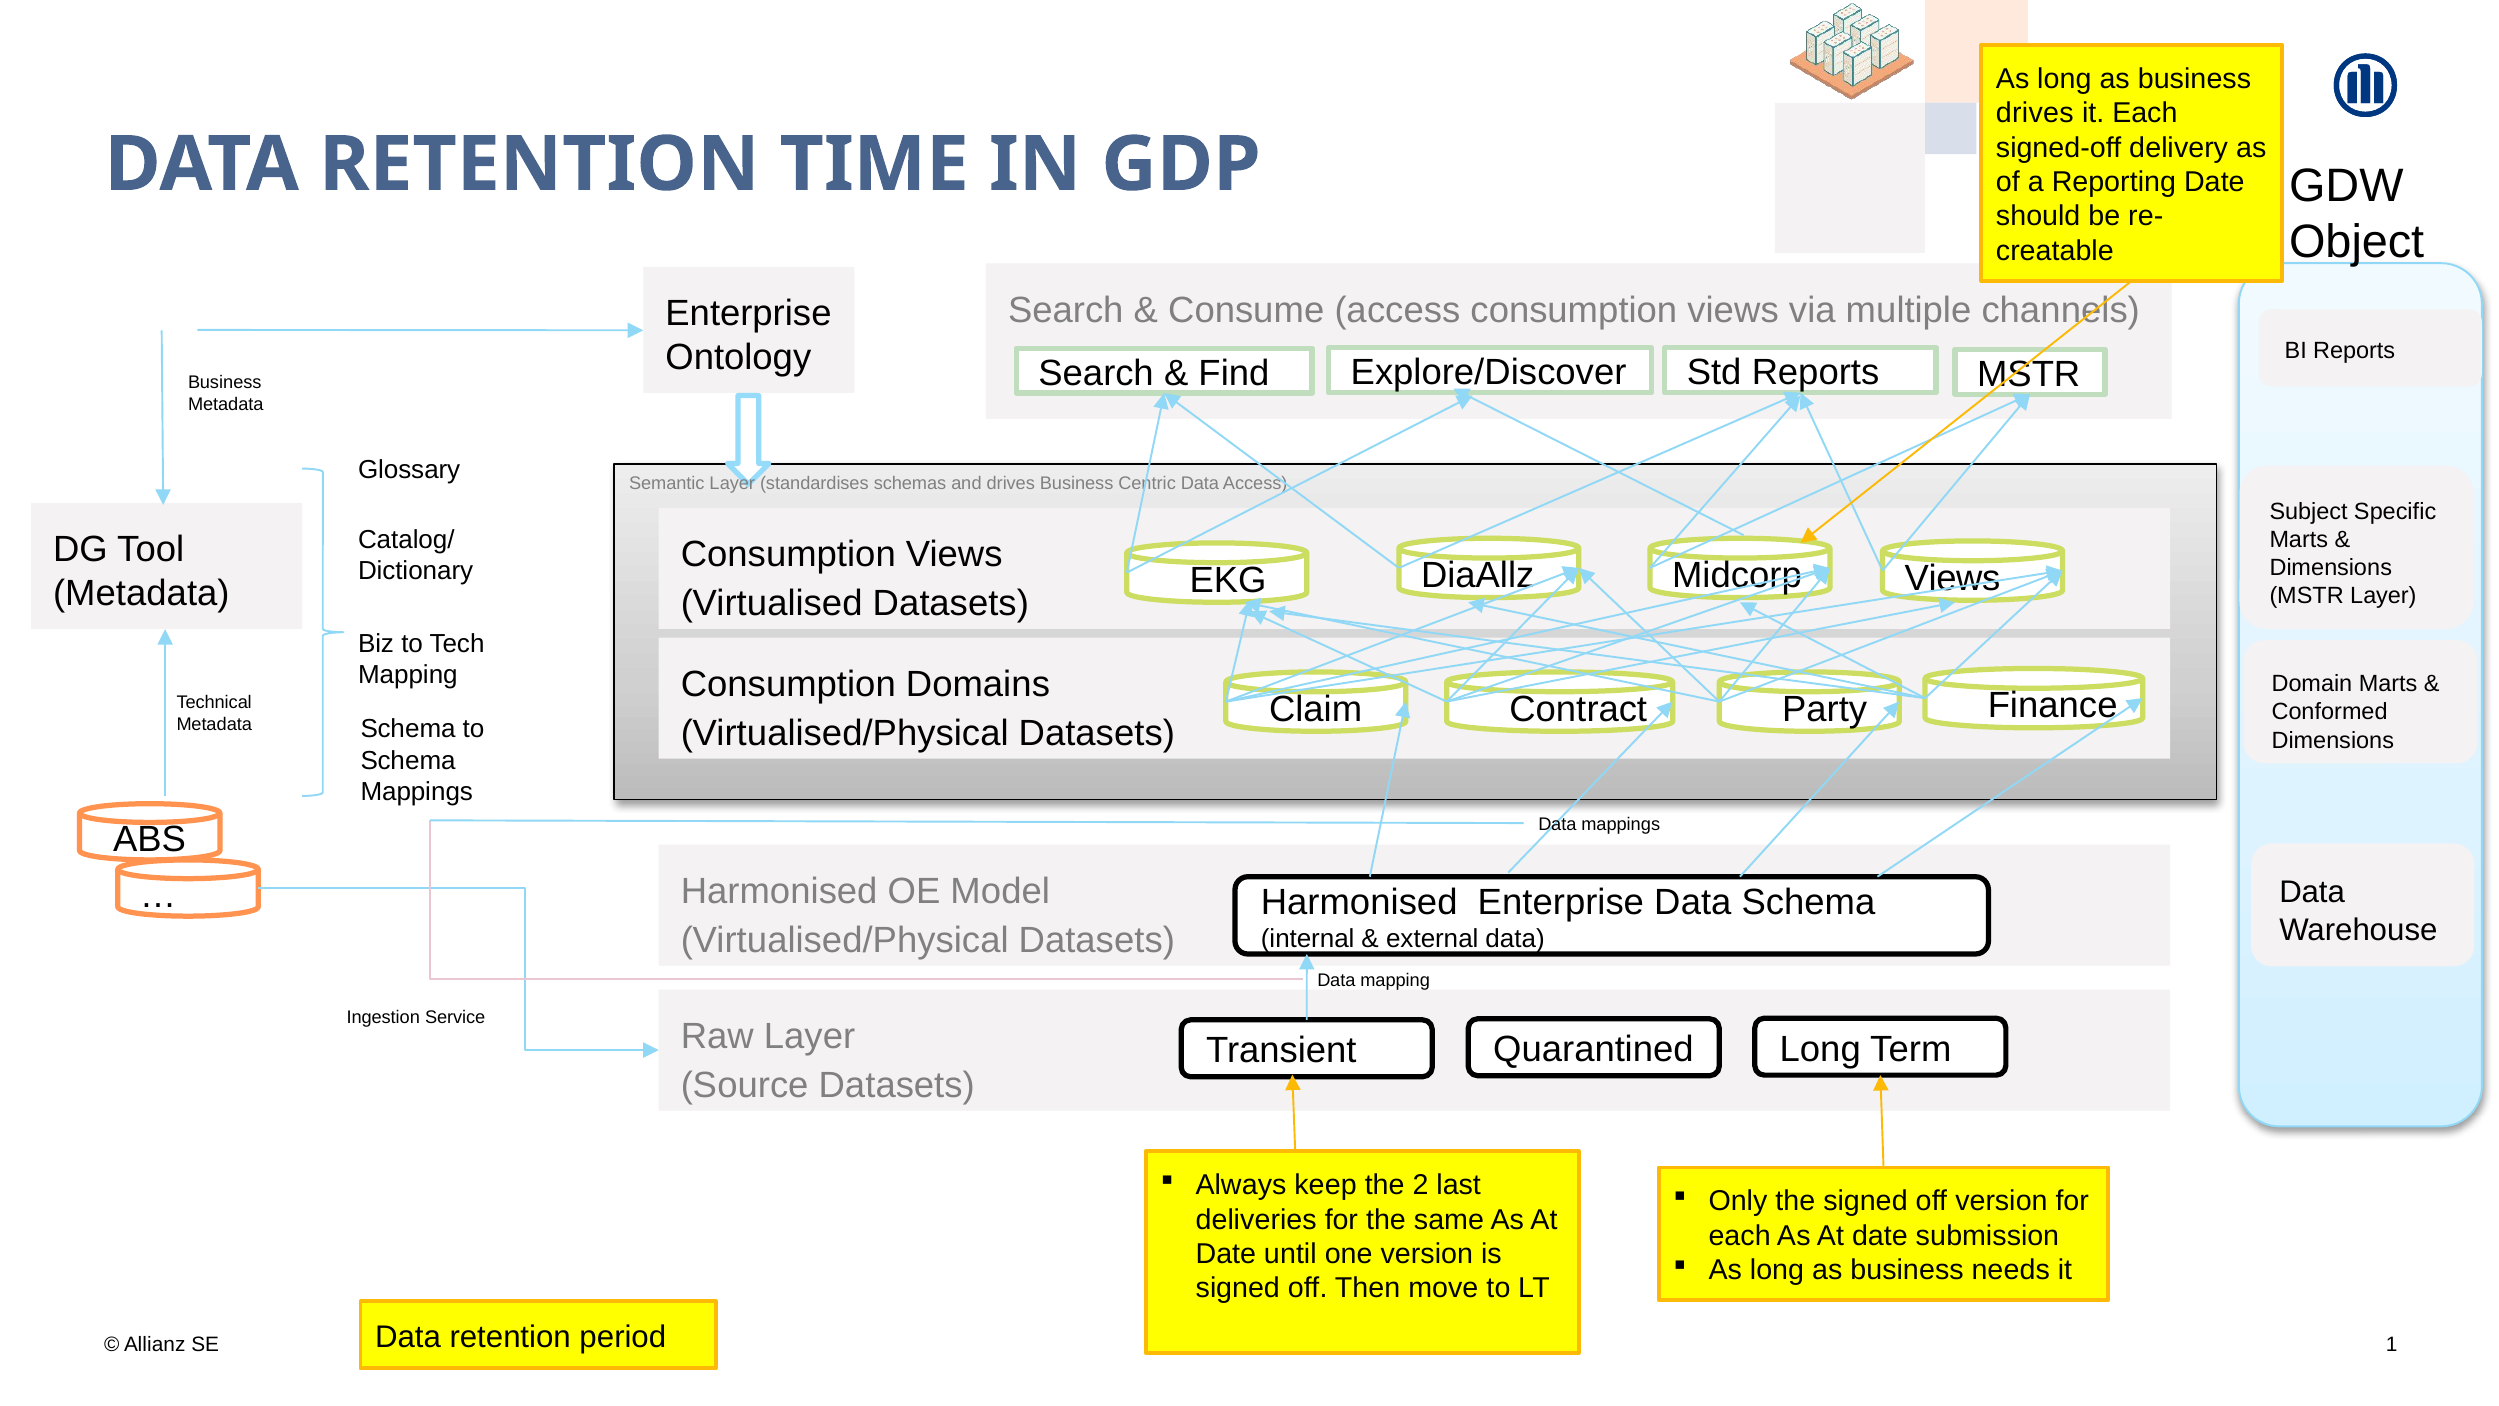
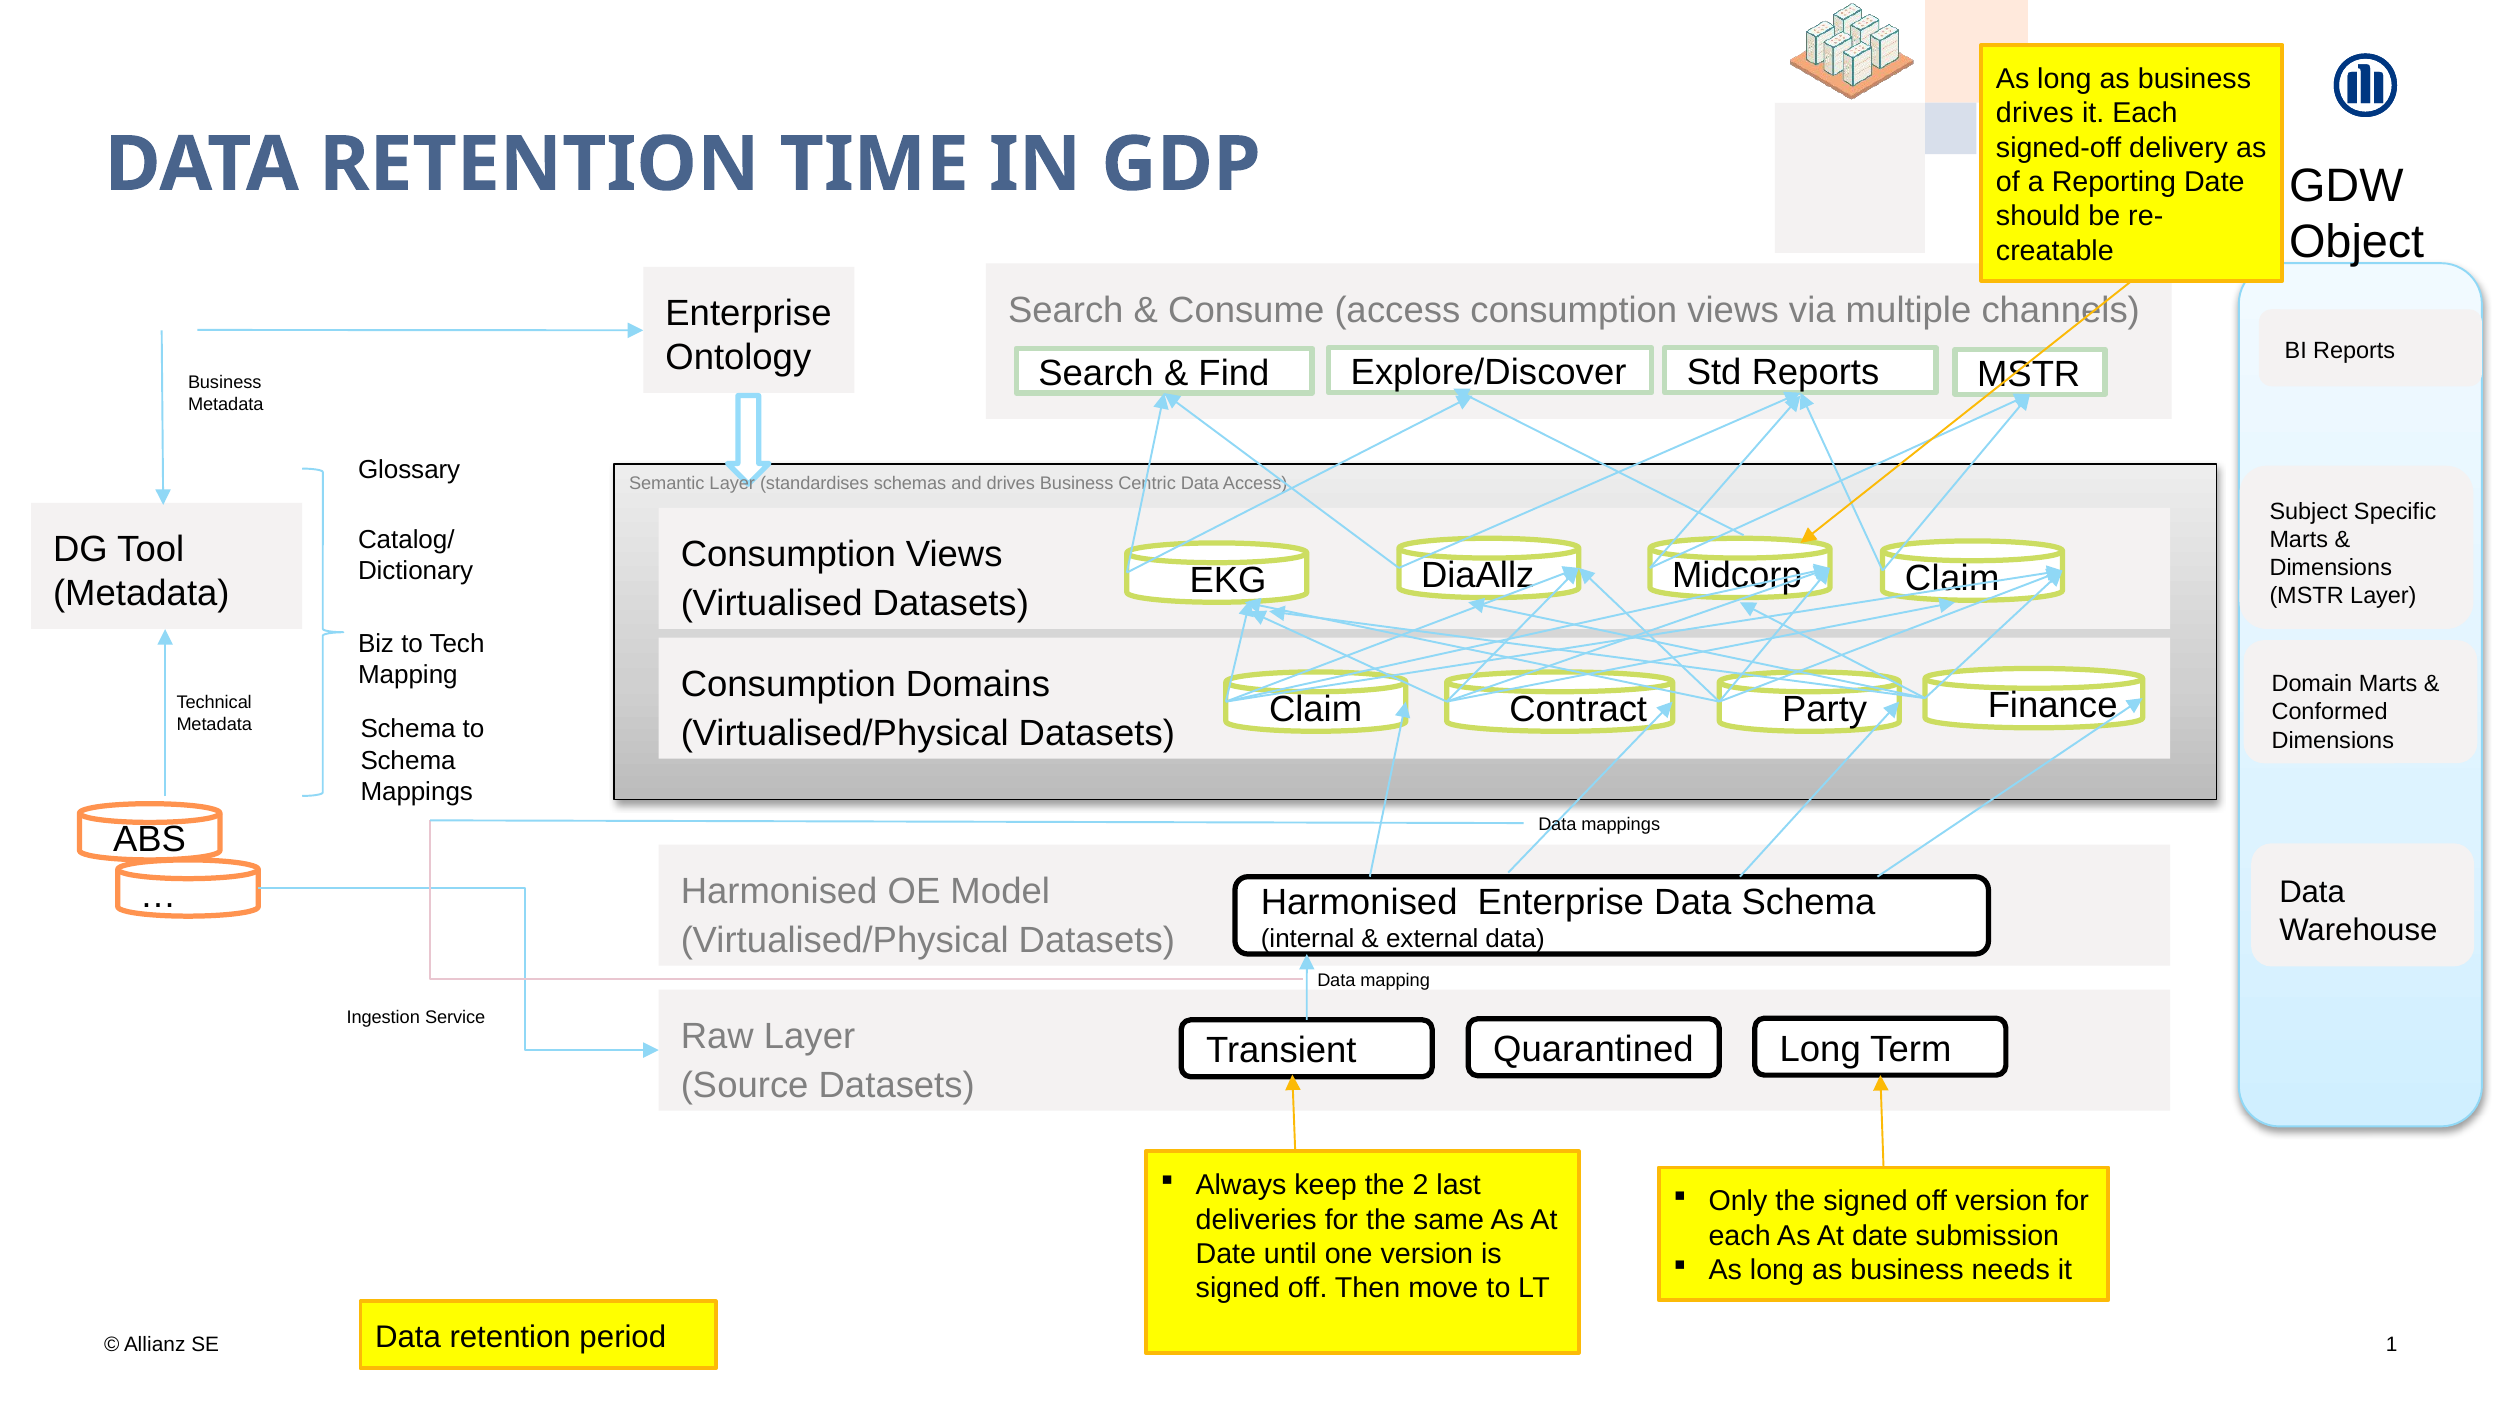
Midcorp Views: Views -> Claim (1952, 578)
